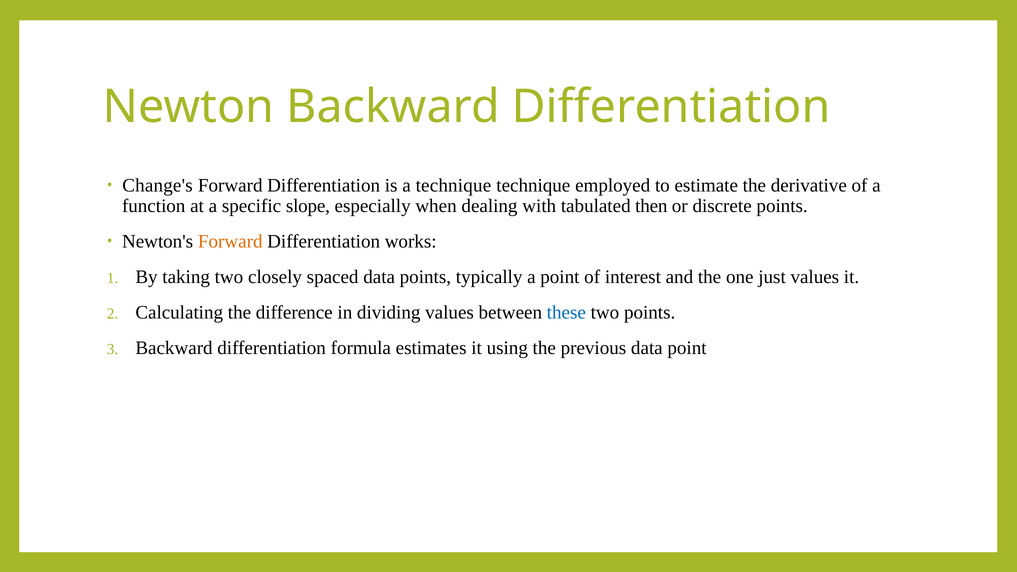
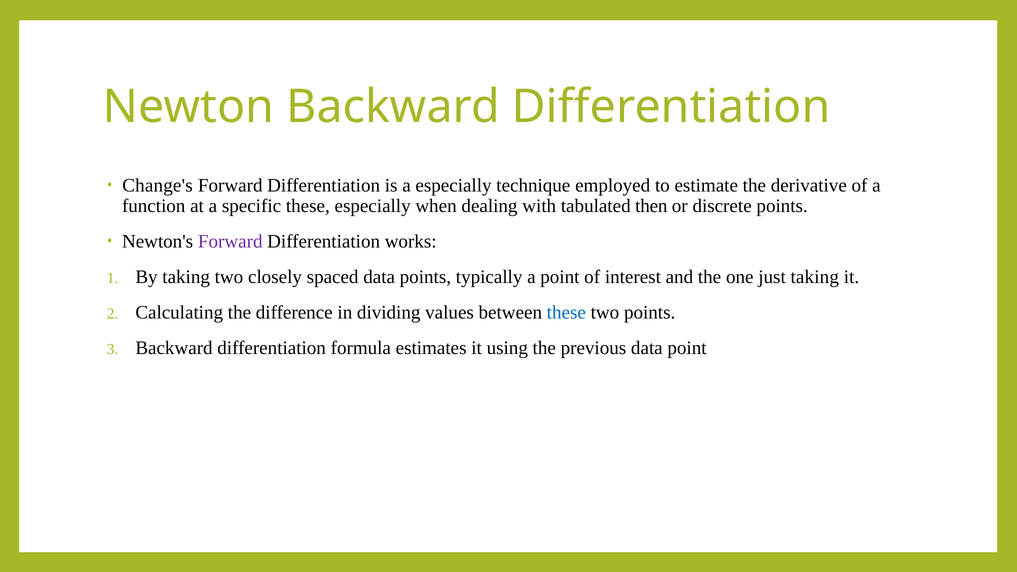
a technique: technique -> especially (454, 186)
specific slope: slope -> these (308, 206)
Forward colour: orange -> purple (230, 242)
just values: values -> taking (815, 277)
